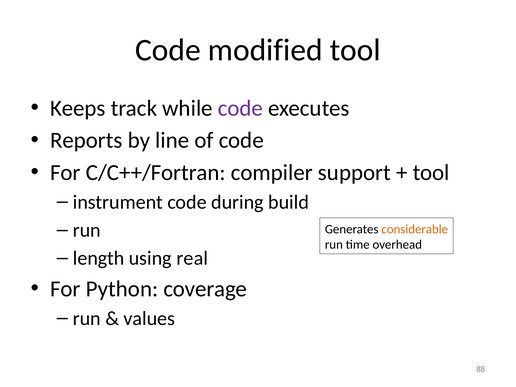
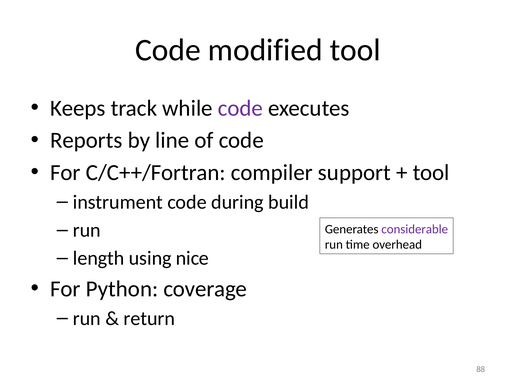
considerable colour: orange -> purple (415, 229)
real: real -> nice (192, 258)
values: values -> return (149, 318)
